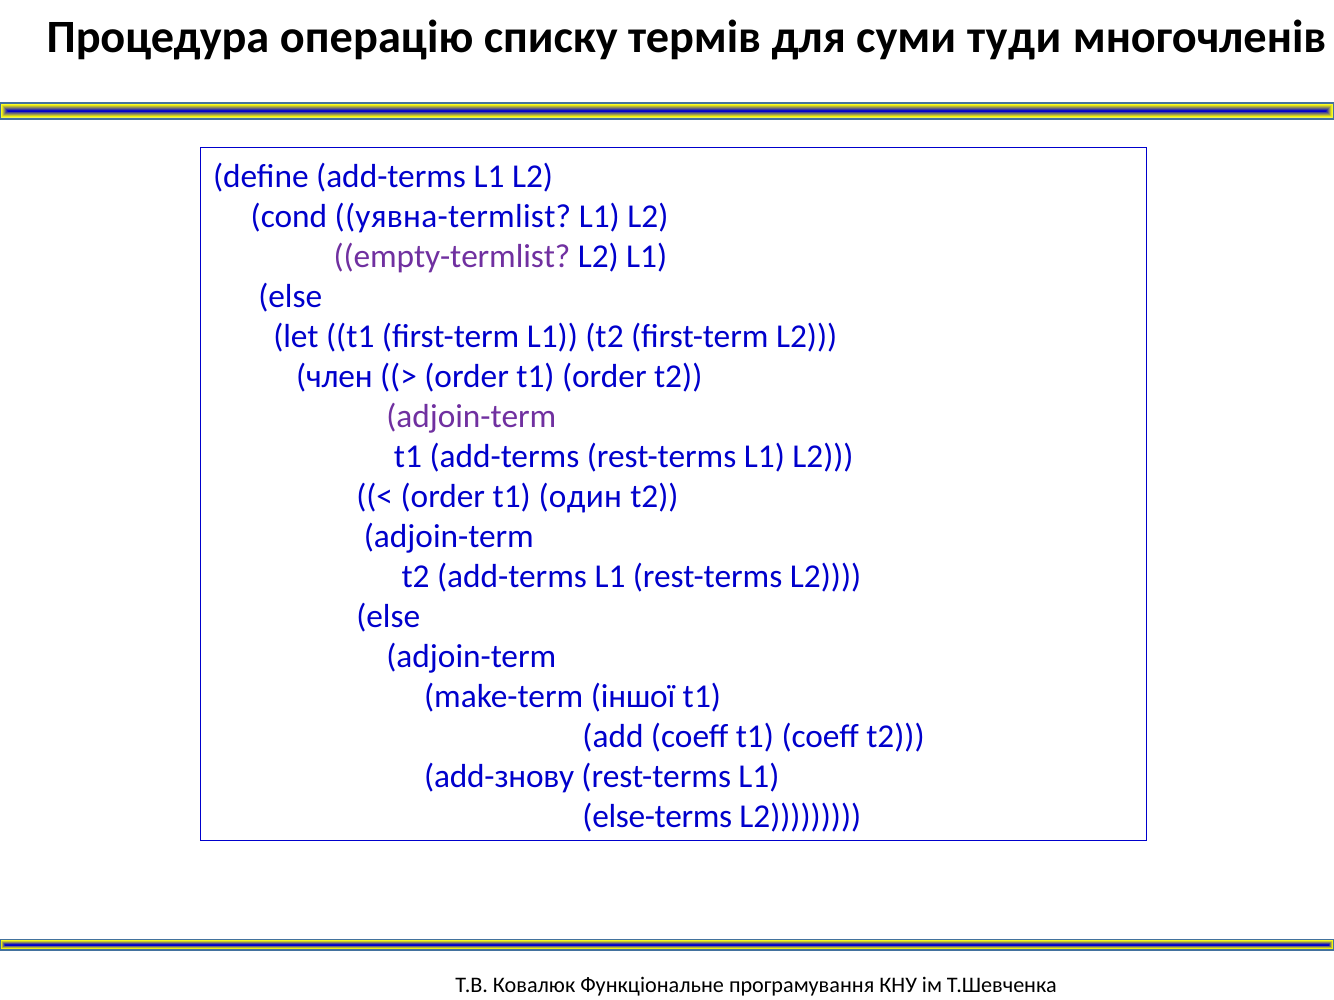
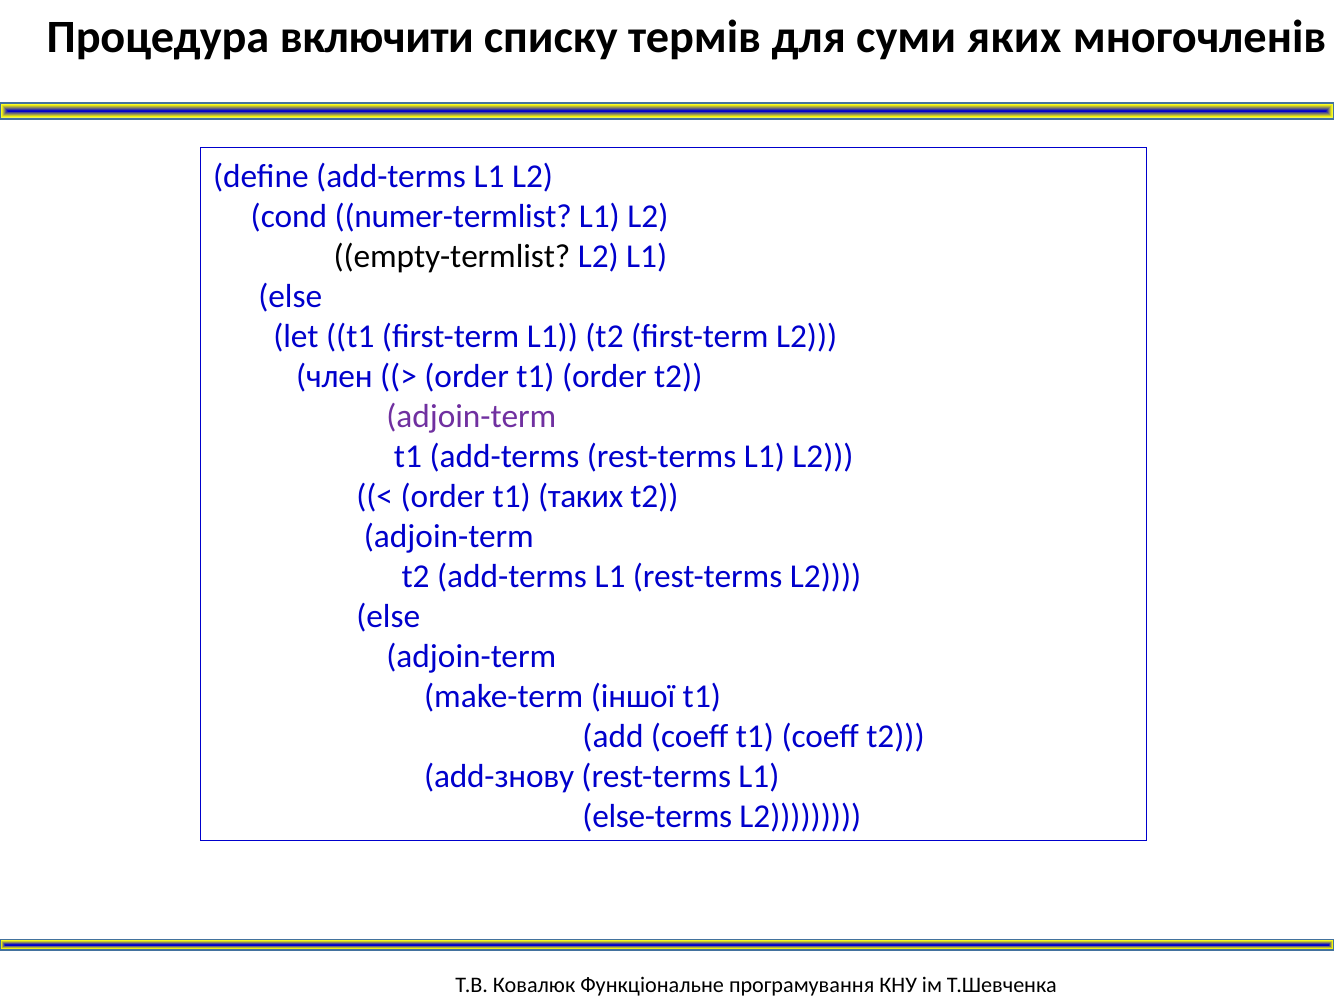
операцію: операцію -> включити (377, 38)
туди: туди -> яких (1014, 38)
уявна-termlist: уявна-termlist -> numer-termlist (453, 216)
empty-termlist colour: purple -> black (452, 256)
один: один -> таких (581, 496)
